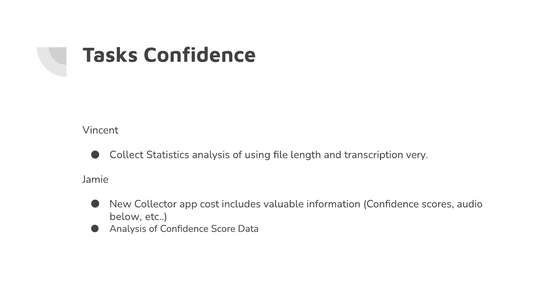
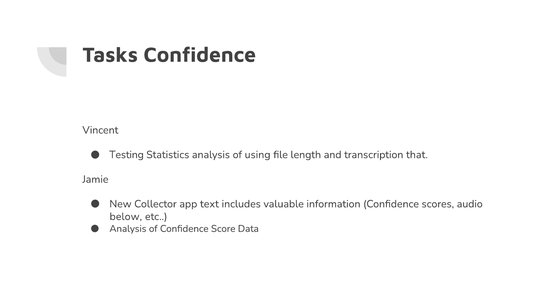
Collect: Collect -> Testing (127, 155)
very: very -> that (417, 155)
cost: cost -> text (209, 204)
